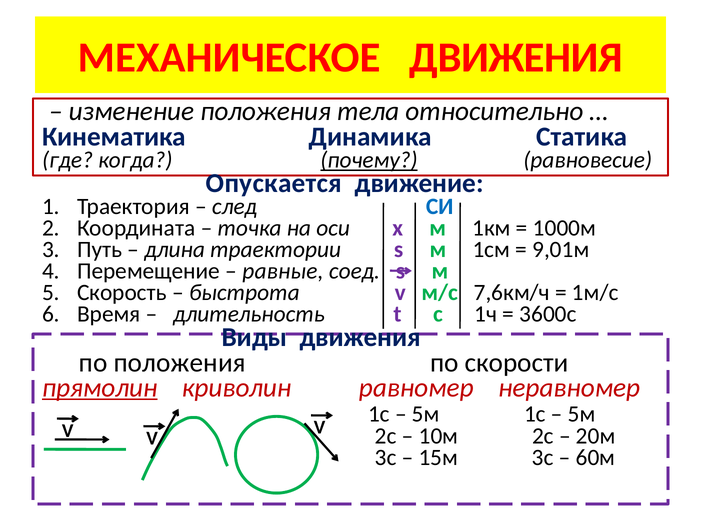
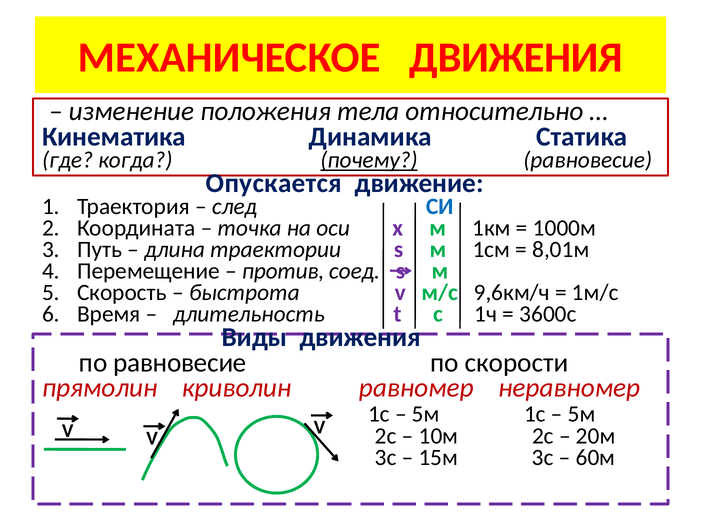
9,01м: 9,01м -> 8,01м (561, 250)
равные: равные -> против (283, 271)
7,6км/ч: 7,6км/ч -> 9,6км/ч (512, 293)
по положения: положения -> равновесие (180, 362)
прямолин underline: present -> none (100, 387)
